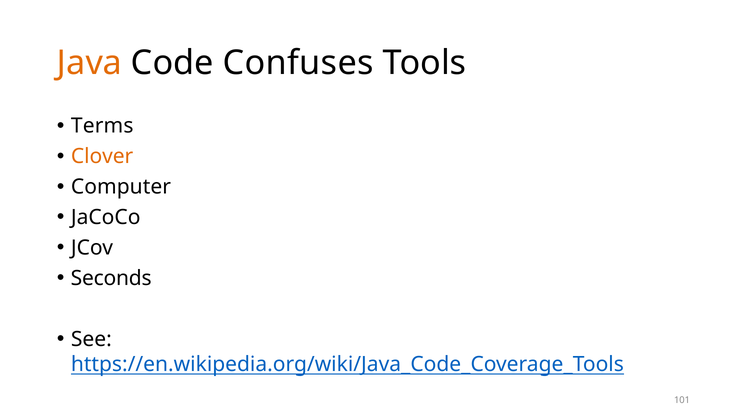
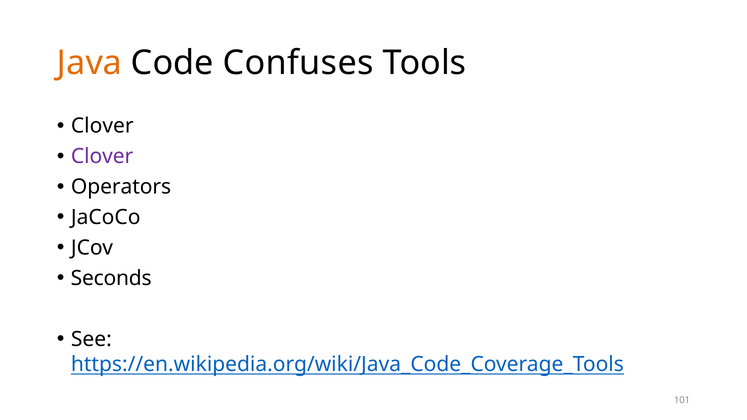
Terms: Terms -> Clover (102, 126)
Clover colour: orange -> purple (102, 156)
Computer: Computer -> Operators (121, 187)
